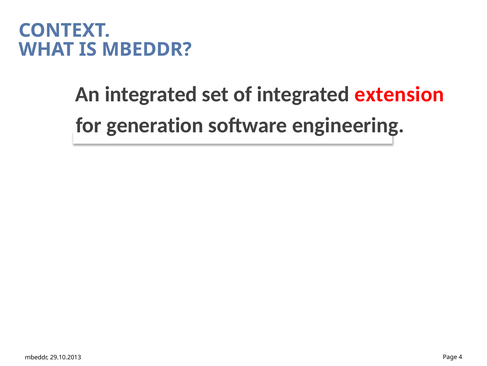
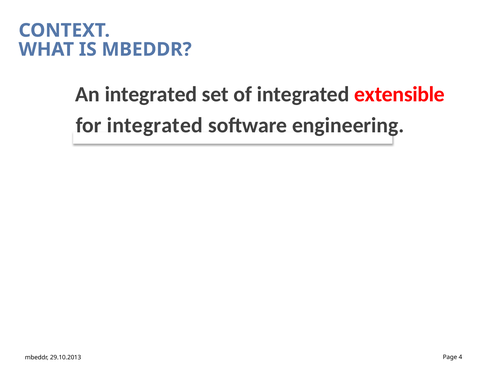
extension: extension -> extensible (400, 94)
for generation: generation -> integrated (155, 125)
